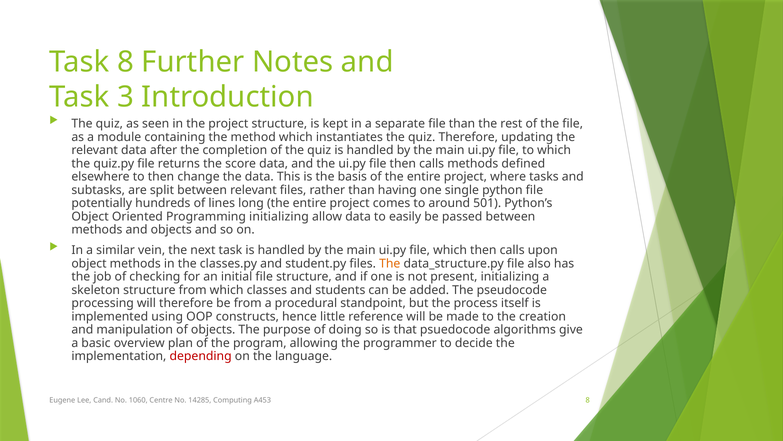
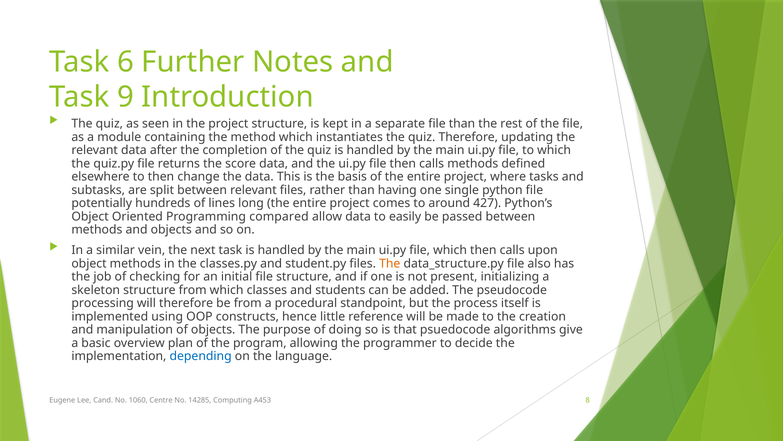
Task 8: 8 -> 6 (126, 62)
3: 3 -> 9 (126, 97)
501: 501 -> 427 (487, 203)
Programming initializing: initializing -> compared (279, 216)
depending colour: red -> blue (201, 356)
